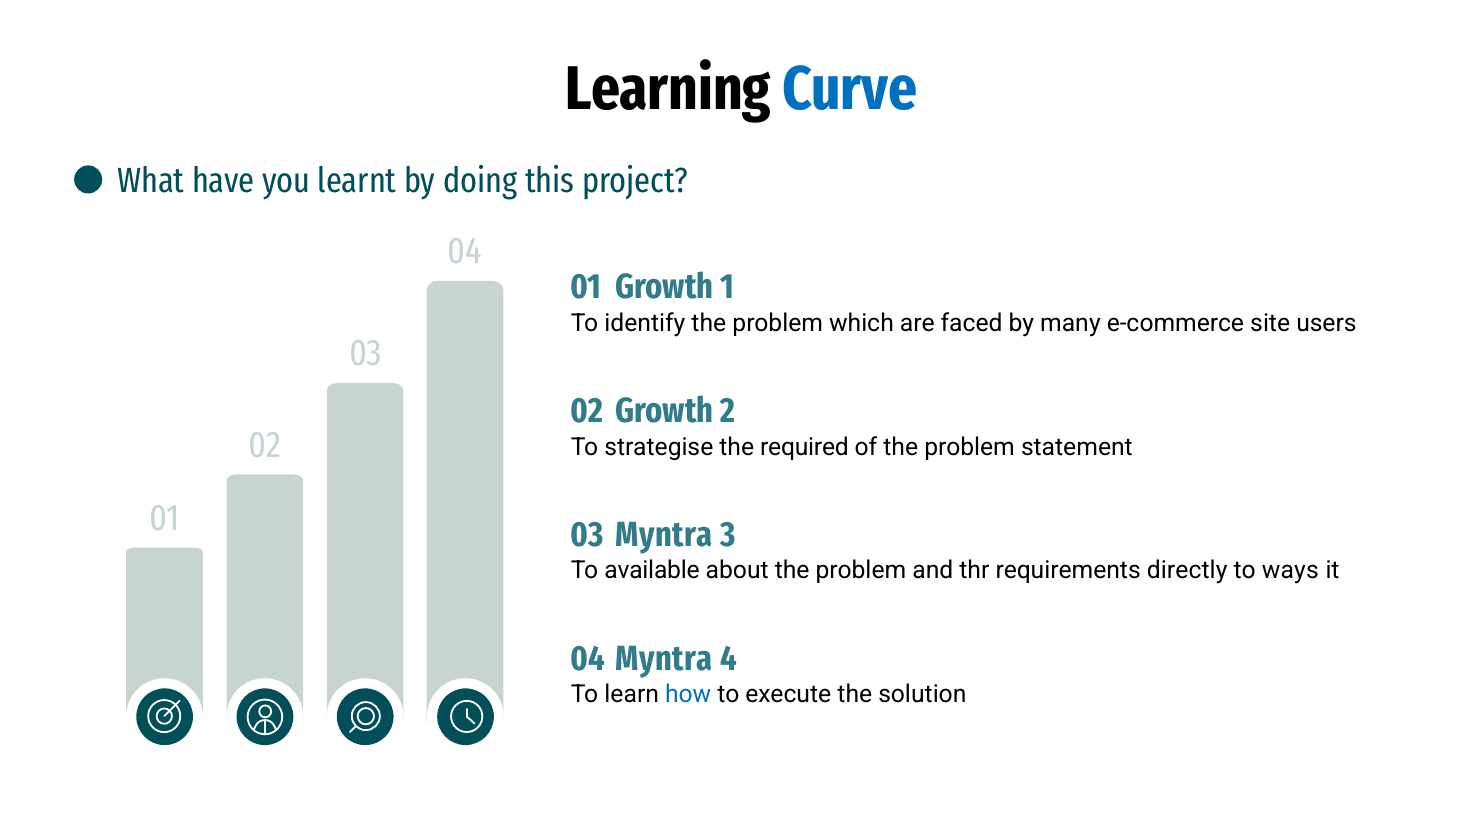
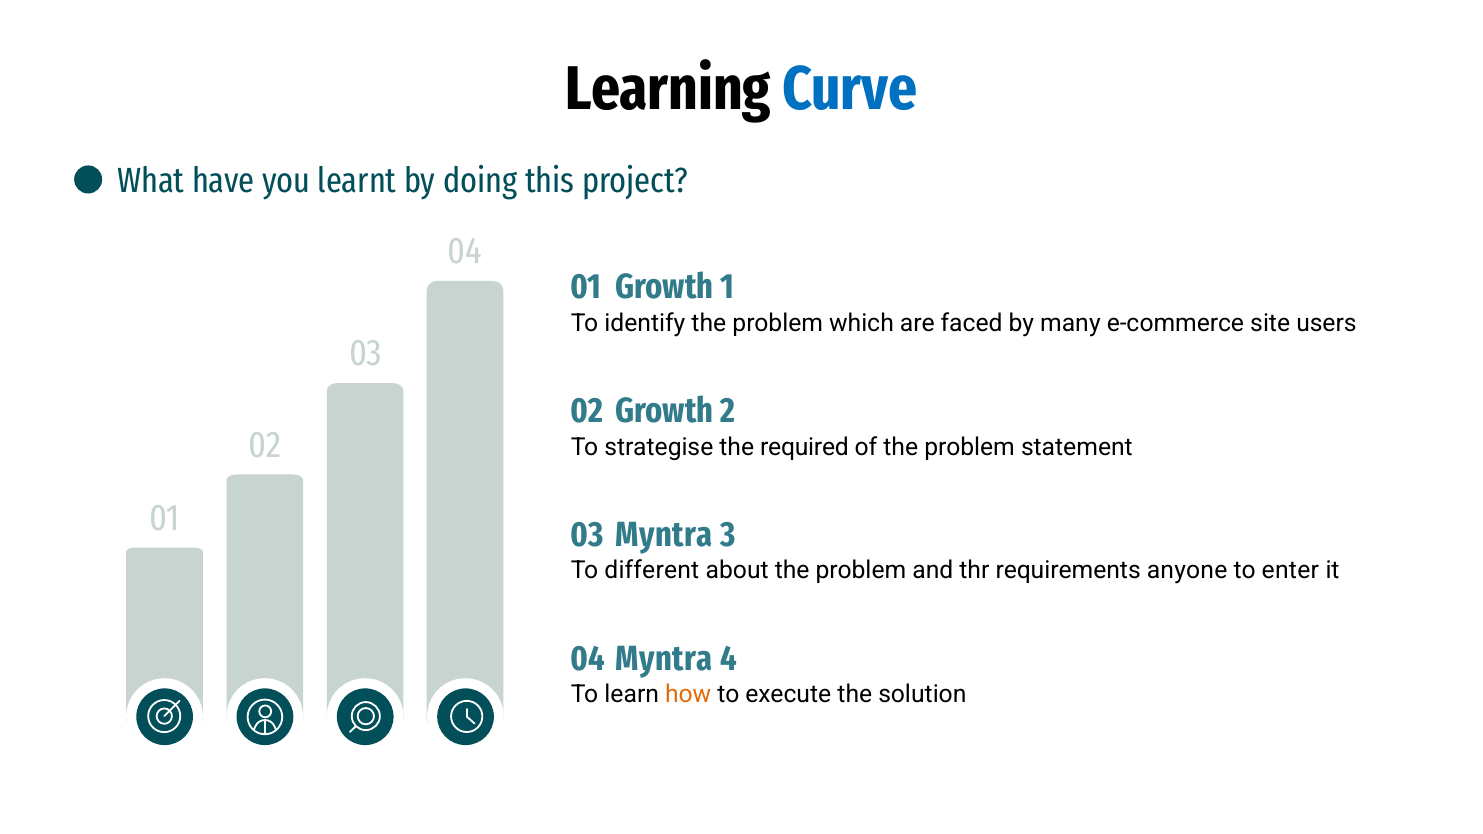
available: available -> different (652, 571)
directly: directly -> anyone (1187, 571)
ways: ways -> enter (1290, 571)
how colour: blue -> orange (688, 695)
